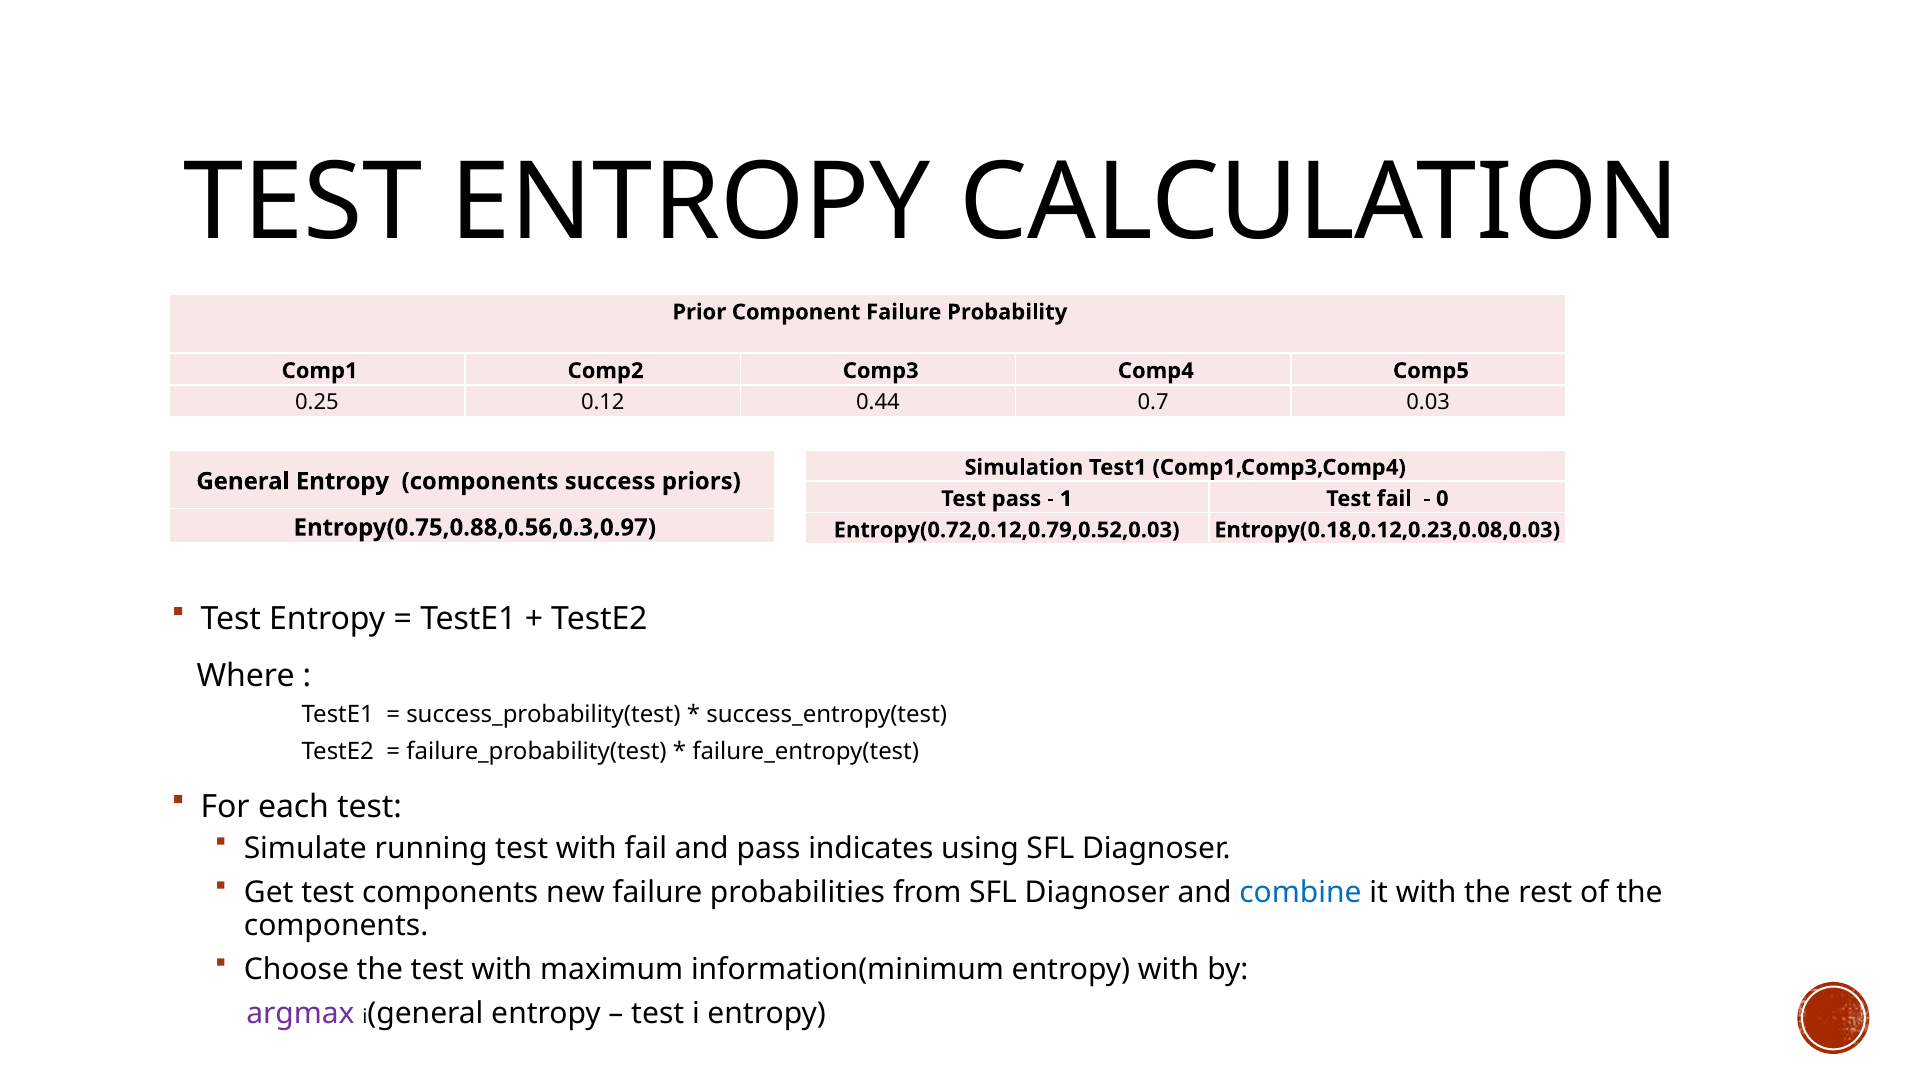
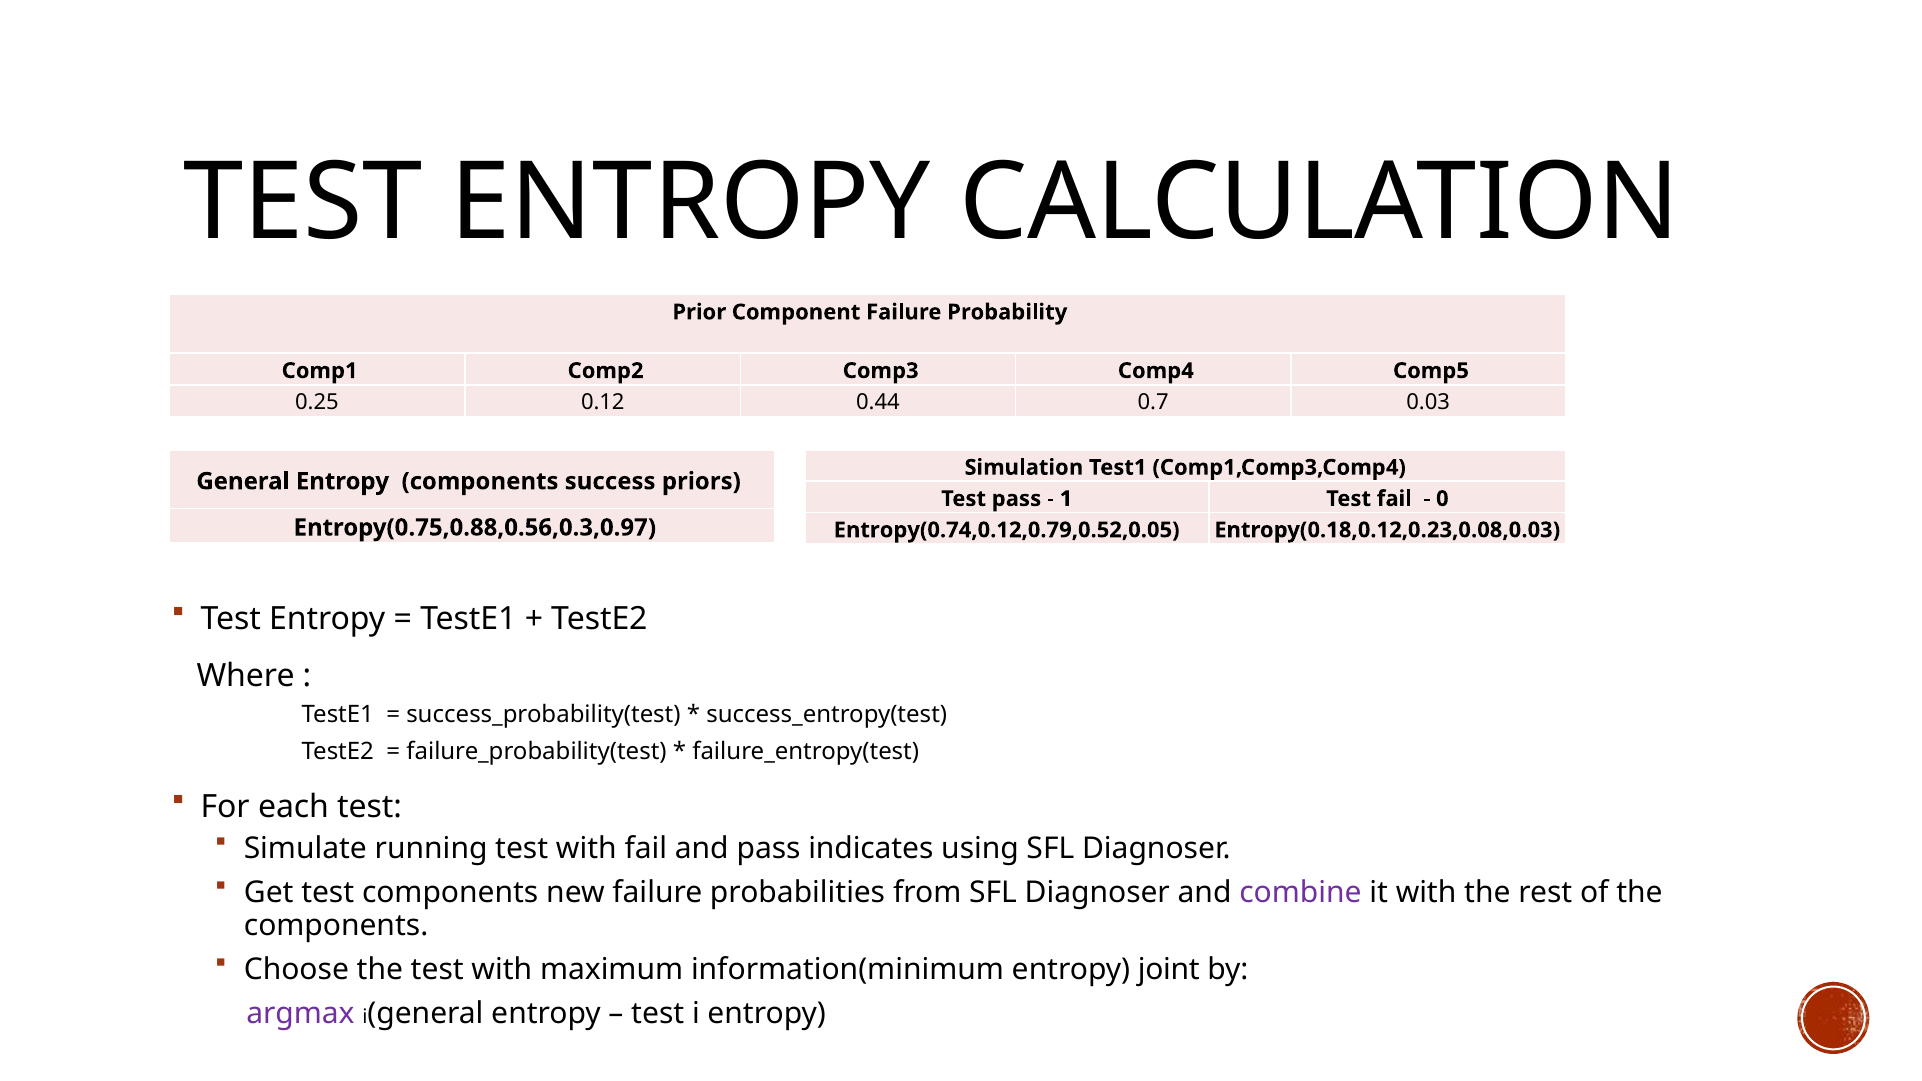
Entropy(0.72,0.12,0.79,0.52,0.03: Entropy(0.72,0.12,0.79,0.52,0.03 -> Entropy(0.74,0.12,0.79,0.52,0.05 (1007, 530)
combine colour: blue -> purple (1300, 893)
entropy with: with -> joint (1169, 970)
